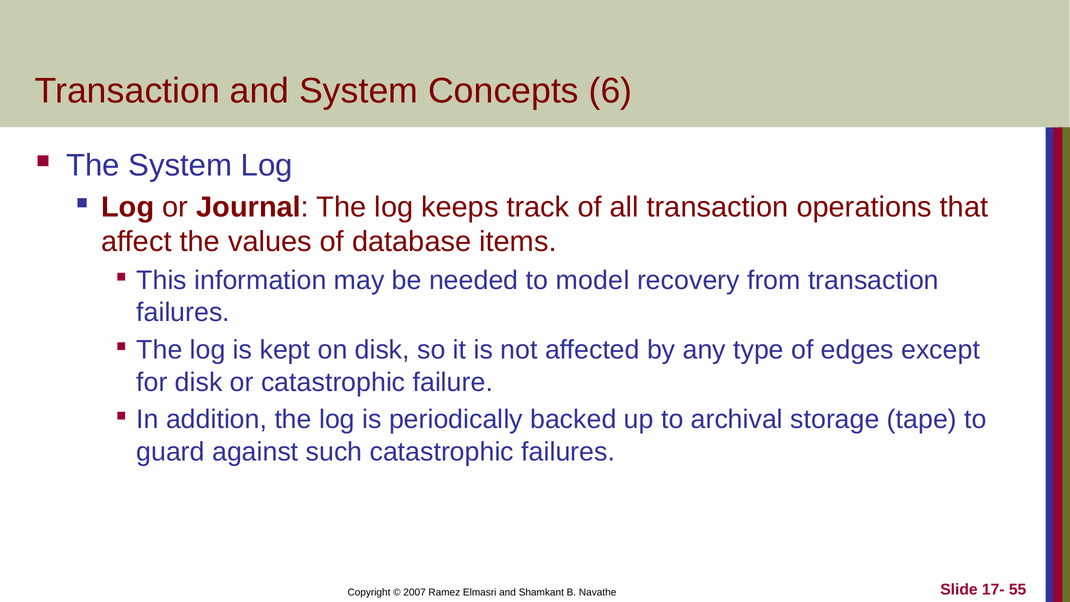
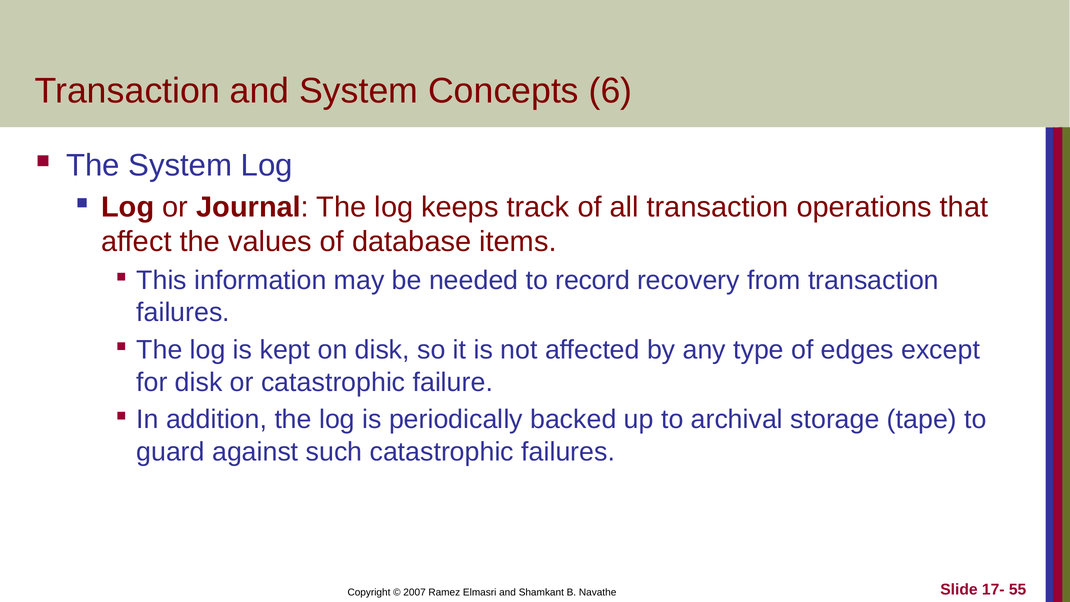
model: model -> record (593, 280)
